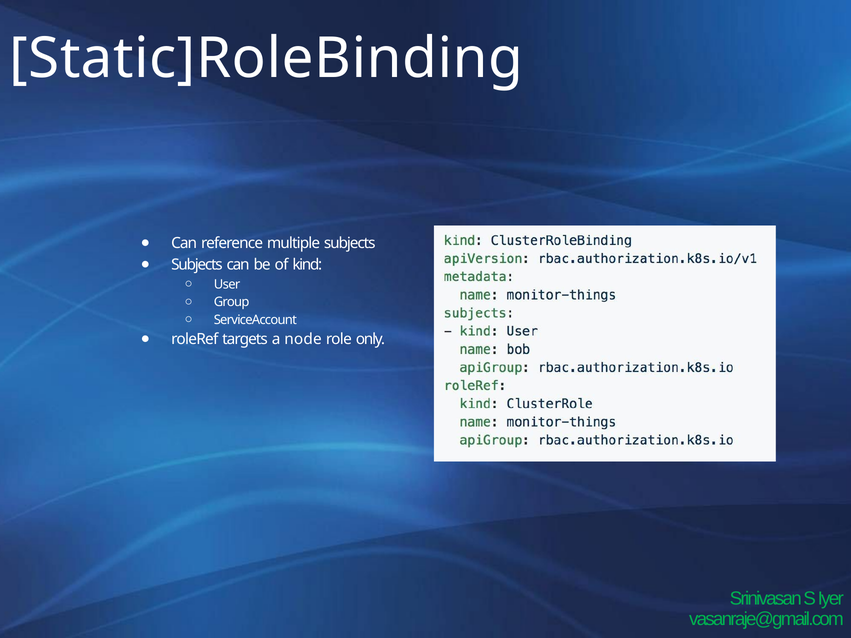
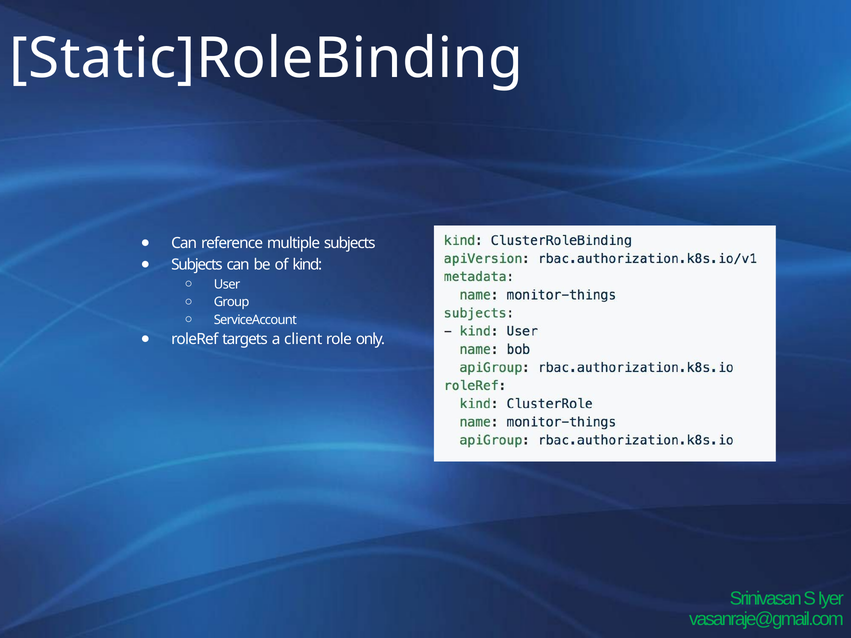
node: node -> client (303, 339)
